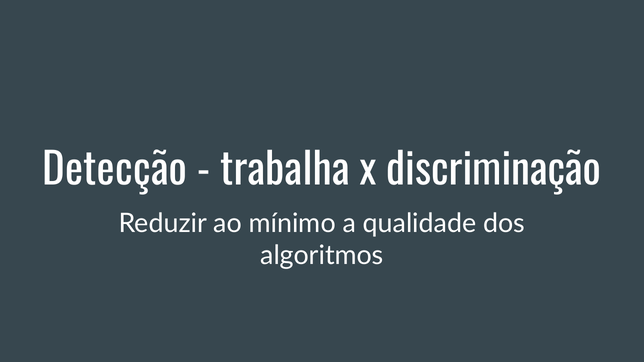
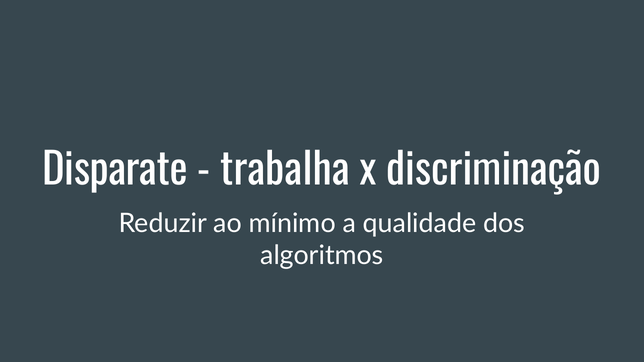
Detecção: Detecção -> Disparate (115, 171)
